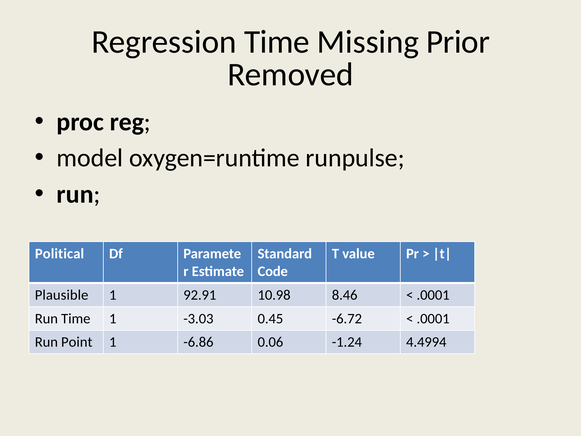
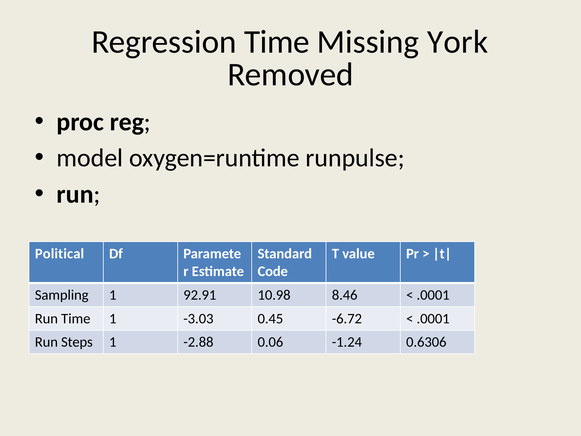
Prior: Prior -> York (458, 42)
Plausible: Plausible -> Sampling (62, 295)
Point: Point -> Steps (77, 342)
-6.86: -6.86 -> -2.88 (198, 342)
4.4994: 4.4994 -> 0.6306 (426, 342)
